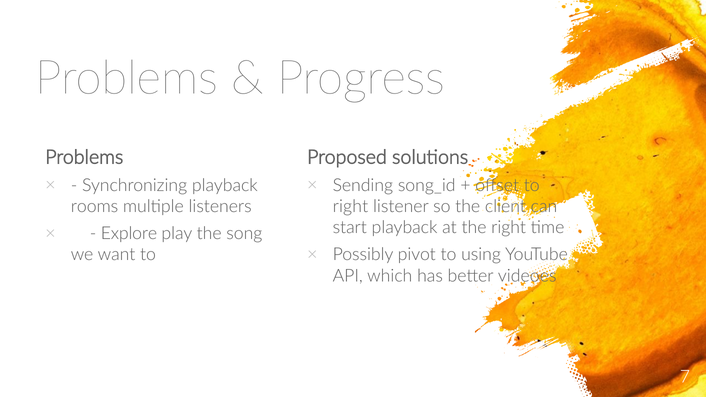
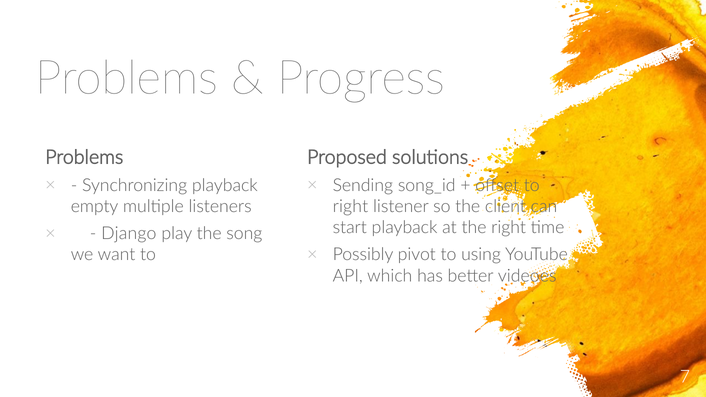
rooms: rooms -> empty (95, 207)
Explore: Explore -> Django (129, 234)
